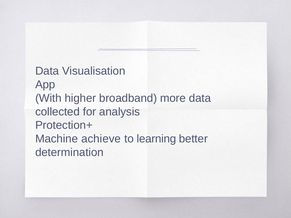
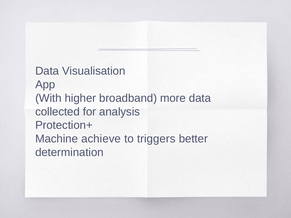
learning: learning -> triggers (156, 139)
